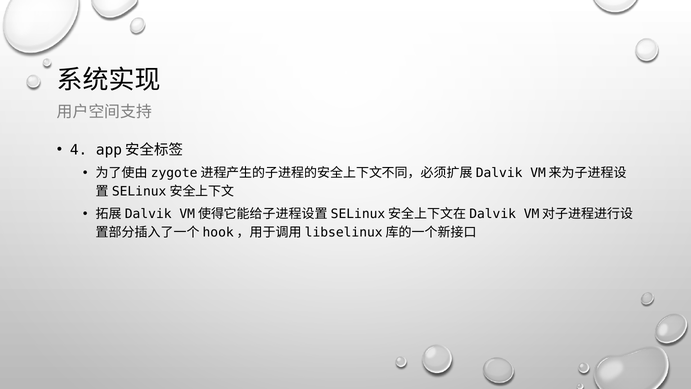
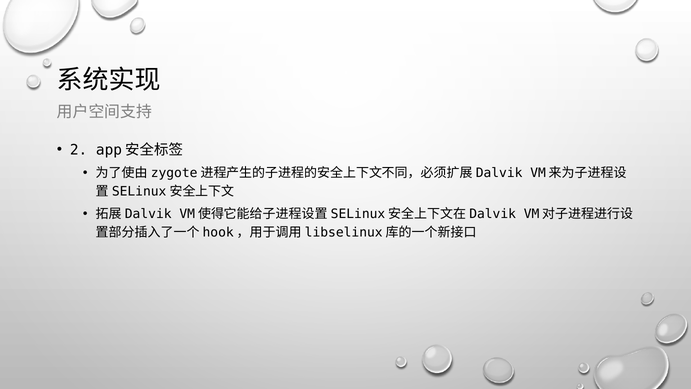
4: 4 -> 2 (79, 150)
